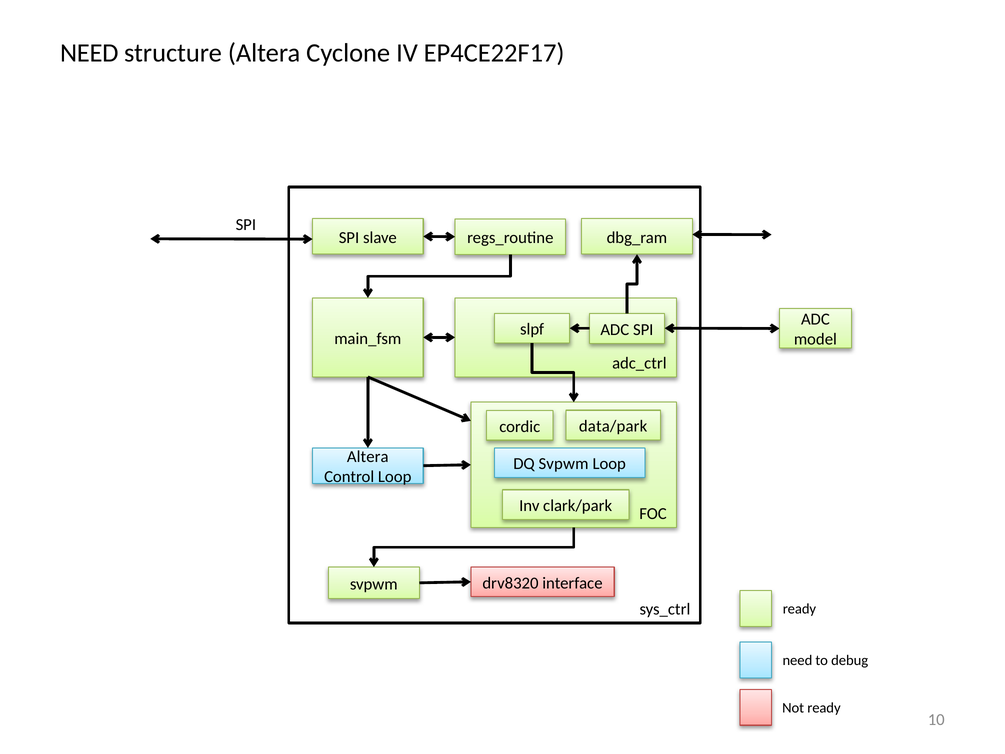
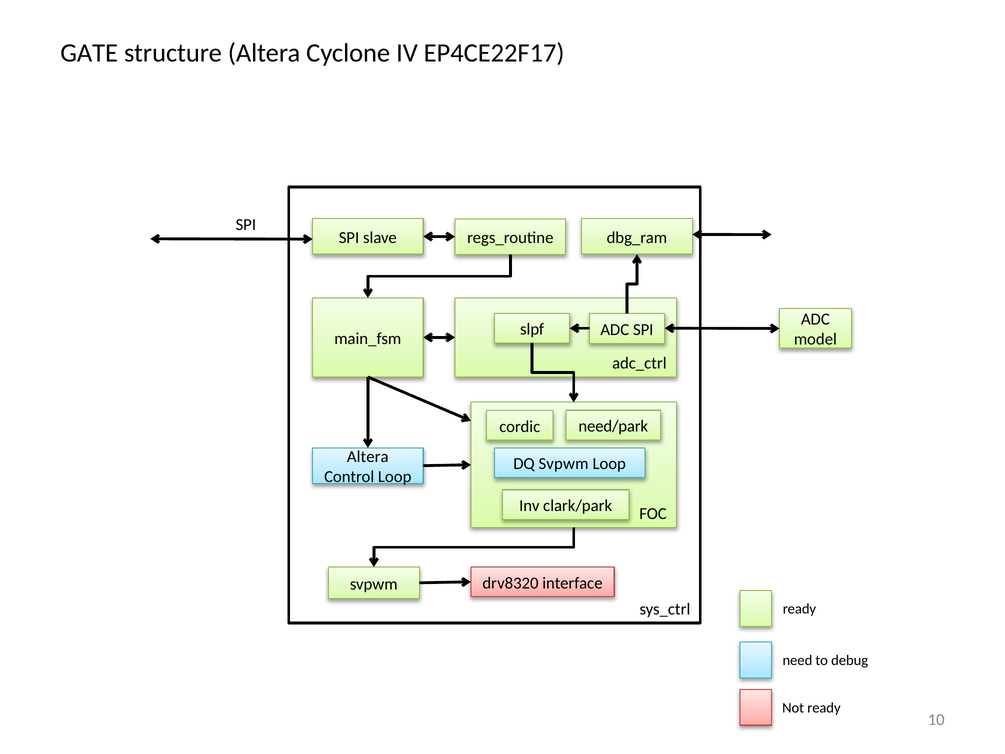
NEED: NEED -> GATE (89, 53)
data/park: data/park -> need/park (613, 426)
